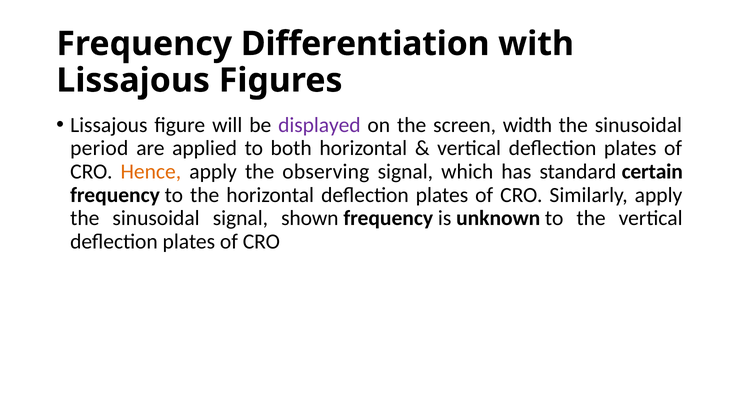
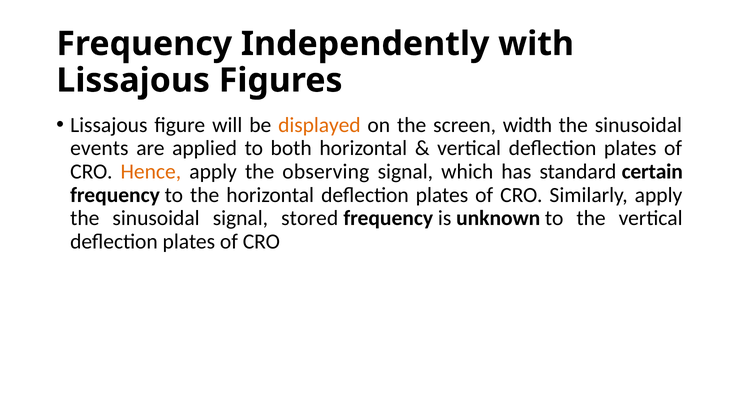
Differentiation: Differentiation -> Independently (365, 44)
displayed colour: purple -> orange (319, 125)
period: period -> events (99, 148)
shown: shown -> stored (310, 218)
